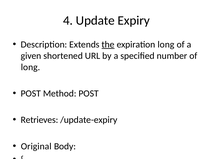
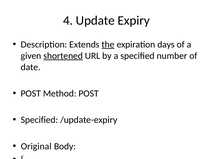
expiration long: long -> days (166, 45)
shortened underline: none -> present (63, 56)
long: long -> date (31, 67)
Retrieves: Retrieves -> Specified (39, 120)
